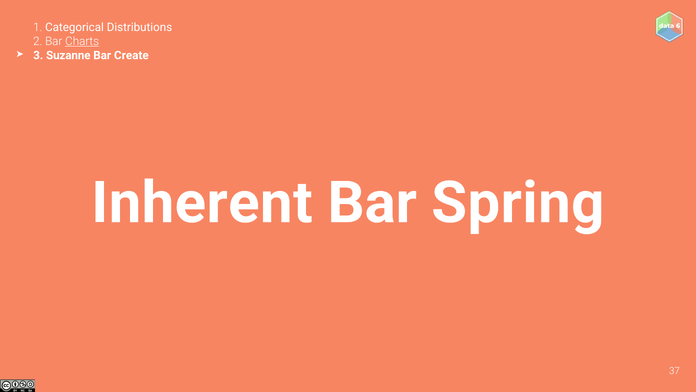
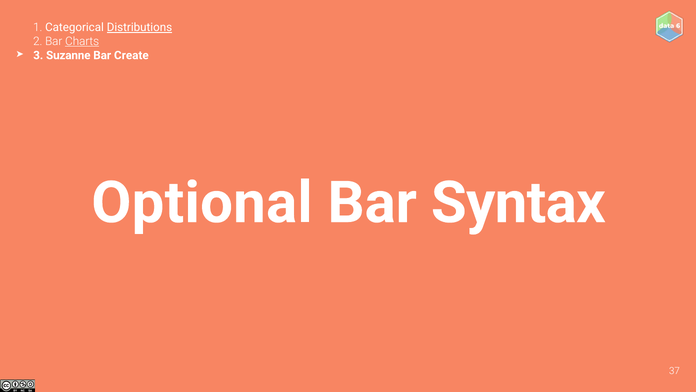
Distributions underline: none -> present (139, 27)
Inherent: Inherent -> Optional (202, 203)
Spring: Spring -> Syntax (518, 203)
